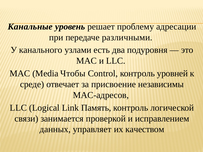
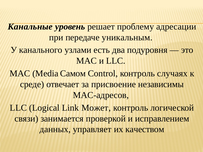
различными: различными -> уникальным (127, 37)
Чтобы: Чтобы -> Самом (73, 74)
уровней: уровней -> случаях (172, 74)
Память: Память -> Может (96, 108)
